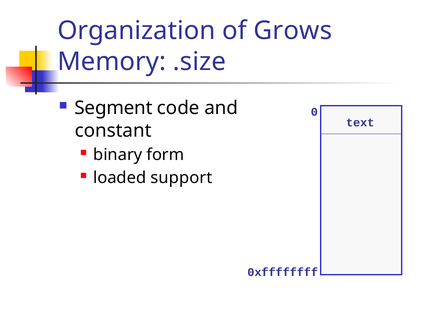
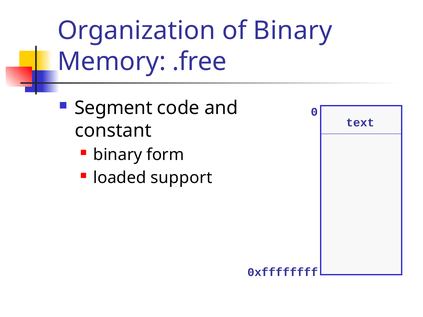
of Grows: Grows -> Binary (293, 31)
.size: .size -> .free (200, 62)
